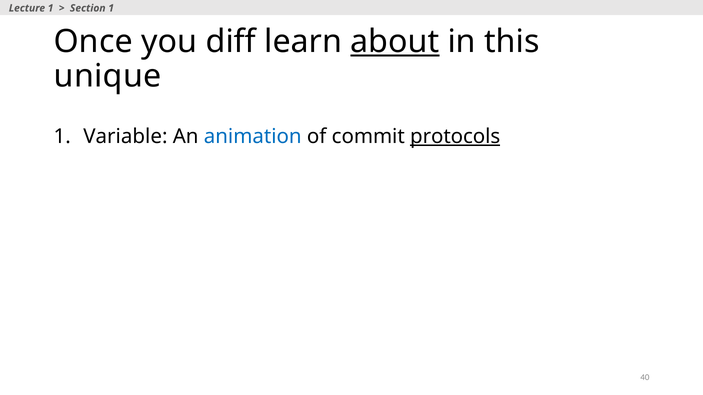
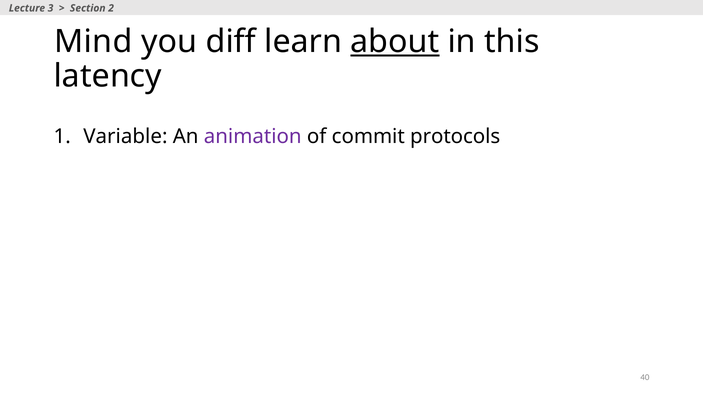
Lecture 1: 1 -> 3 (51, 8)
Section 1: 1 -> 2 (111, 8)
Once: Once -> Mind (93, 42)
unique: unique -> latency (108, 76)
animation colour: blue -> purple (253, 137)
protocols underline: present -> none (455, 137)
